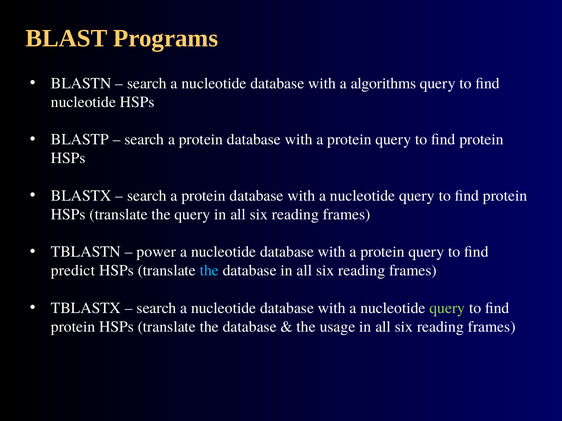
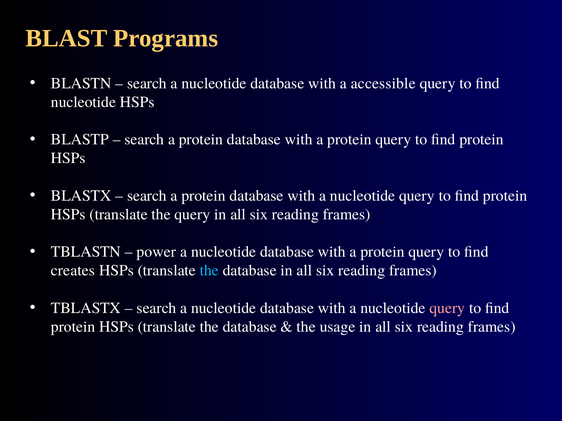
algorithms: algorithms -> accessible (383, 83)
predict: predict -> creates (73, 271)
query colour: light green -> pink (447, 308)
